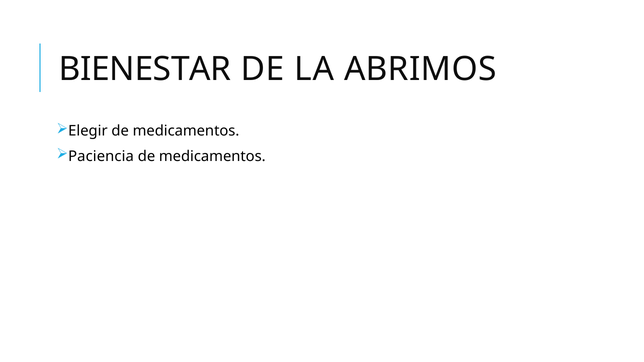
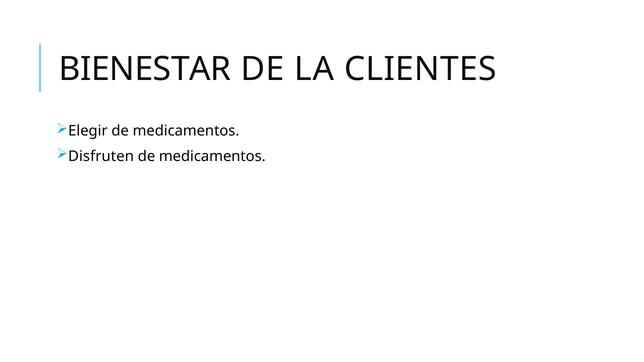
ABRIMOS: ABRIMOS -> CLIENTES (420, 69)
Paciencia: Paciencia -> Disfruten (101, 156)
